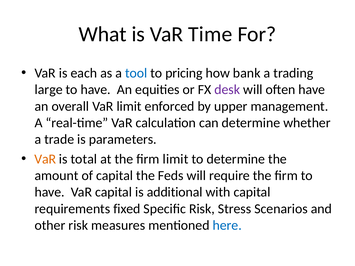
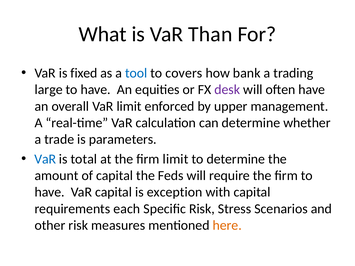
Time: Time -> Than (210, 34)
each: each -> fixed (84, 73)
pricing: pricing -> covers (184, 73)
VaR colour: orange -> blue (45, 159)
additional: additional -> exception (175, 192)
fixed: fixed -> each (127, 209)
here colour: blue -> orange (227, 225)
